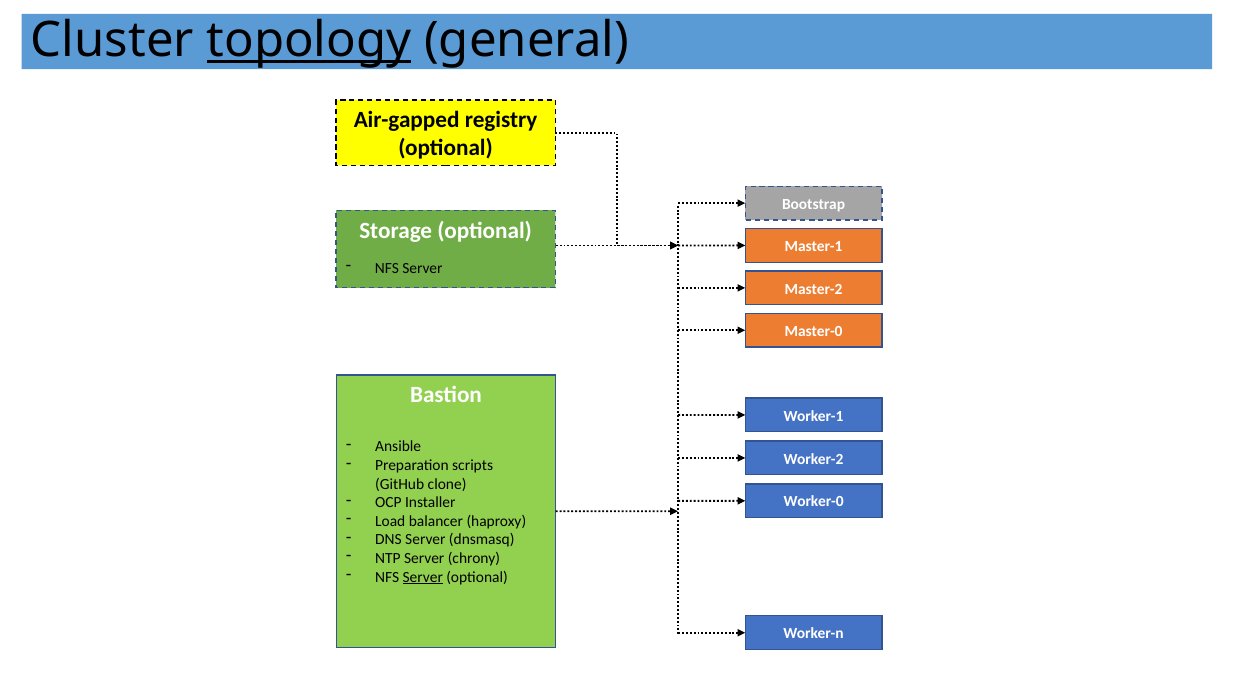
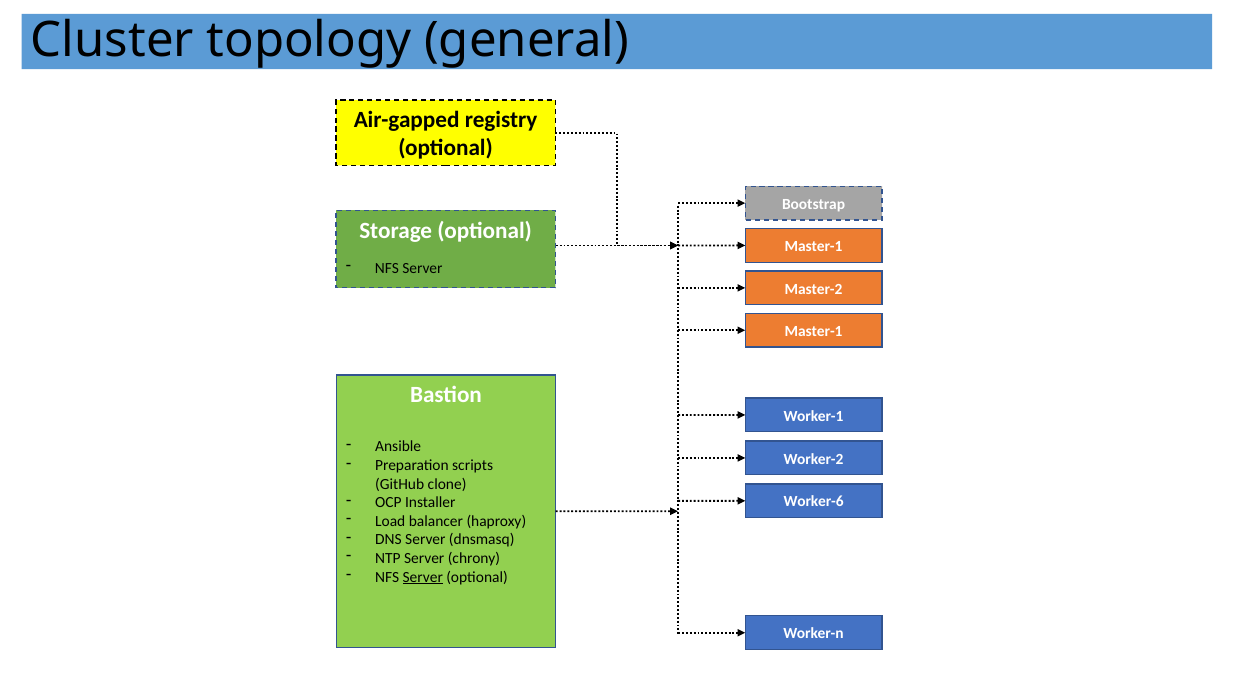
topology underline: present -> none (309, 40)
Master-0: Master-0 -> Master-1 (814, 331)
Worker-0: Worker-0 -> Worker-6 (814, 502)
